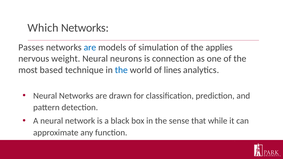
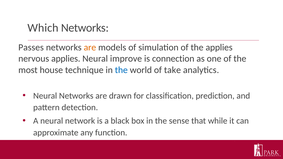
are colour: blue -> orange (90, 47)
nervous weight: weight -> applies (66, 59)
neurons: neurons -> improve (126, 59)
based: based -> house (51, 70)
lines: lines -> take (172, 70)
